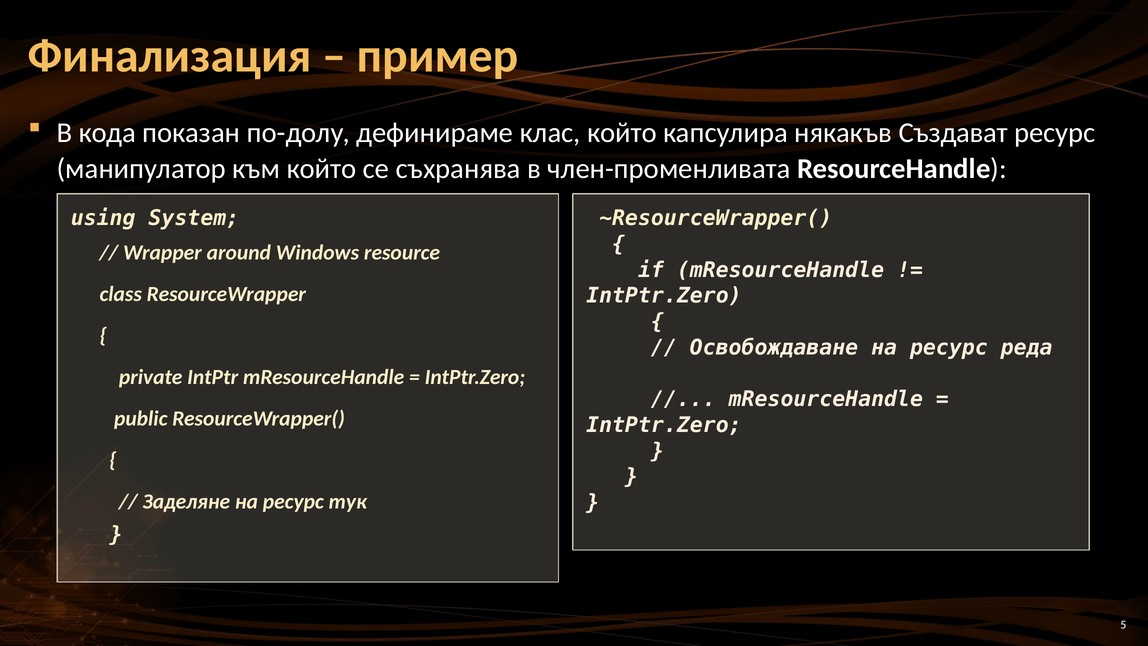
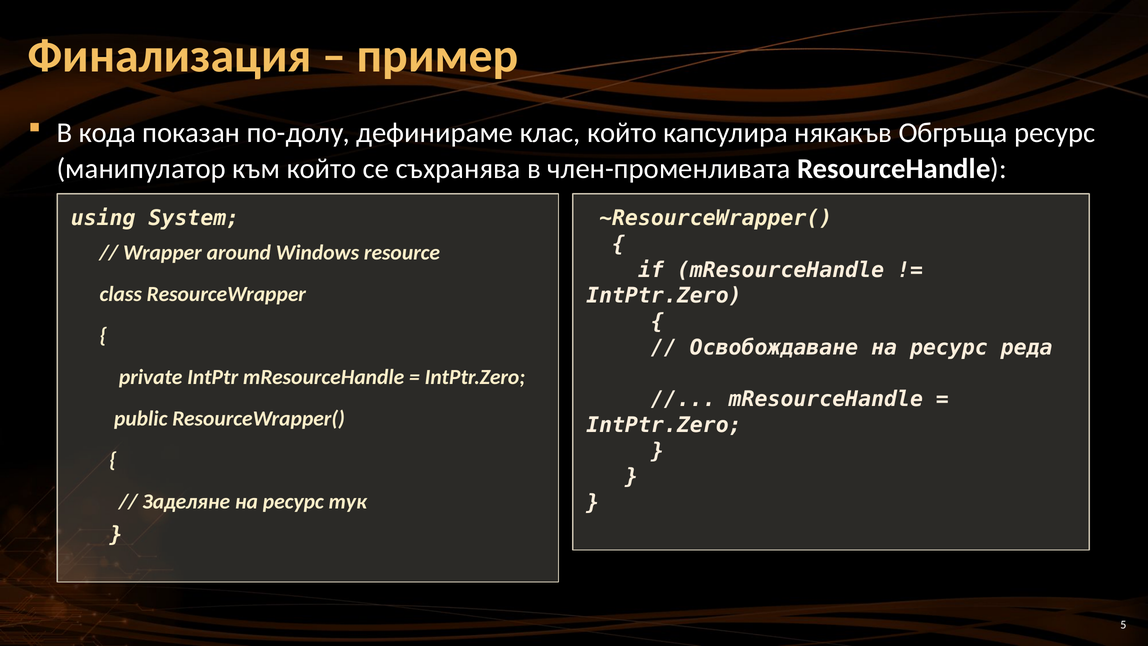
Създават: Създават -> Обгръща (953, 133)
